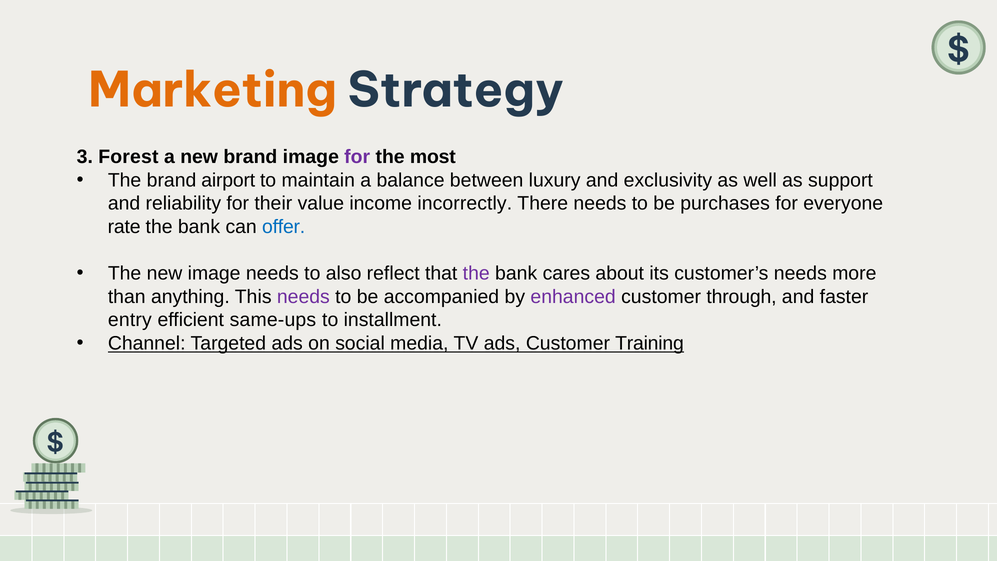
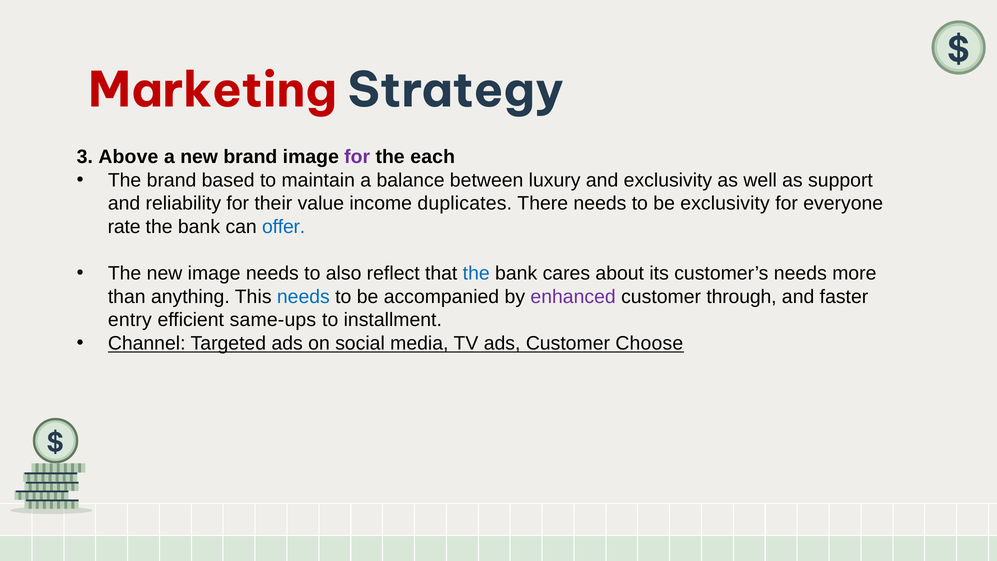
Marketing colour: orange -> red (213, 91)
Forest: Forest -> Above (128, 157)
most: most -> each (433, 157)
airport: airport -> based (228, 180)
incorrectly: incorrectly -> duplicates (465, 204)
be purchases: purchases -> exclusivity (725, 204)
the colour: purple -> blue (476, 273)
needs colour: purple -> blue (303, 297)
Training: Training -> Choose (649, 343)
